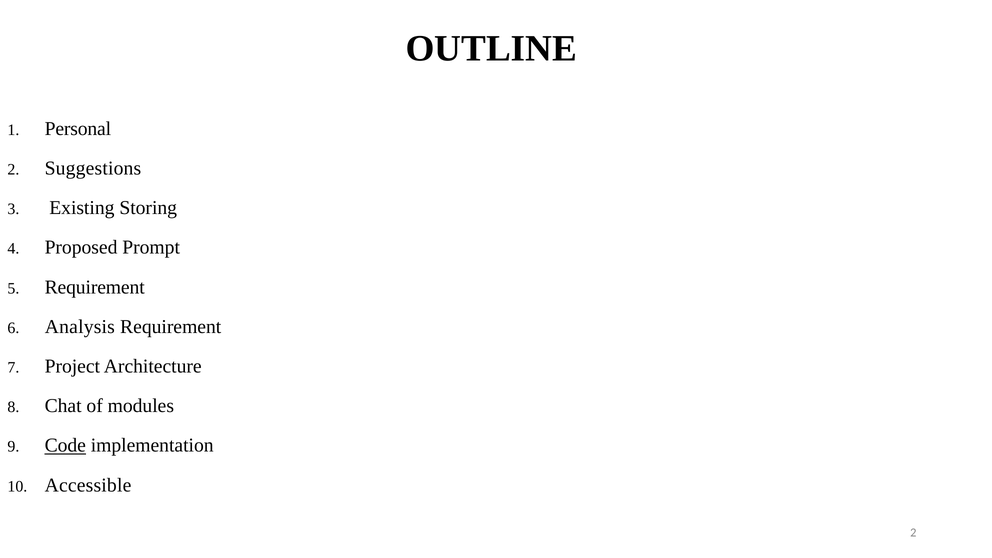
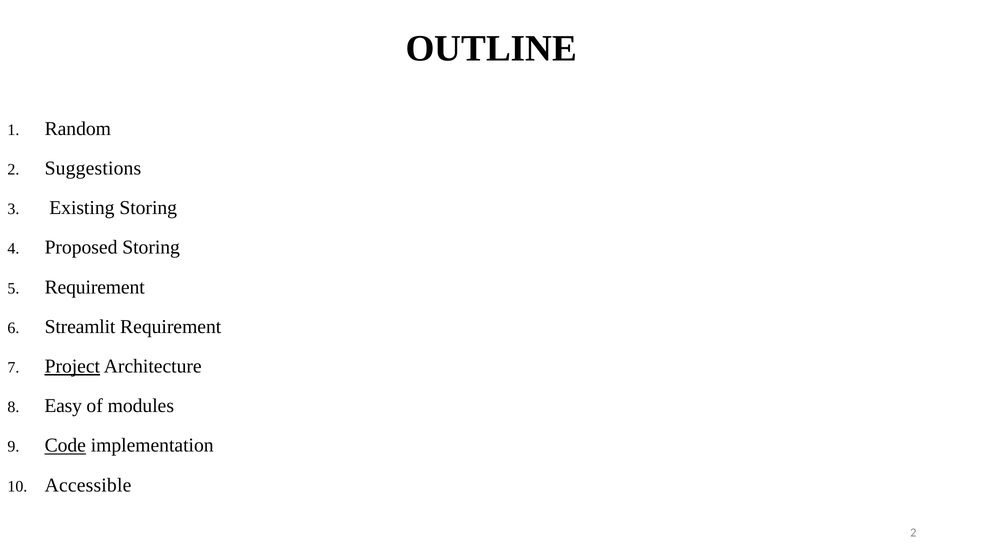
Personal: Personal -> Random (78, 129)
Proposed Prompt: Prompt -> Storing (151, 247)
Analysis: Analysis -> Streamlit (80, 327)
Project underline: none -> present (72, 366)
Chat: Chat -> Easy (63, 406)
